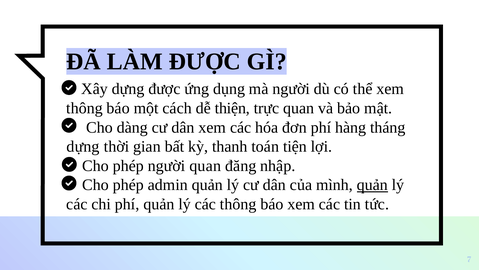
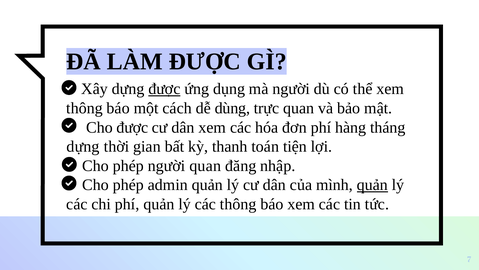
được underline: none -> present (164, 89)
thiện: thiện -> dùng (232, 108)
Cho dàng: dàng -> được (132, 127)
